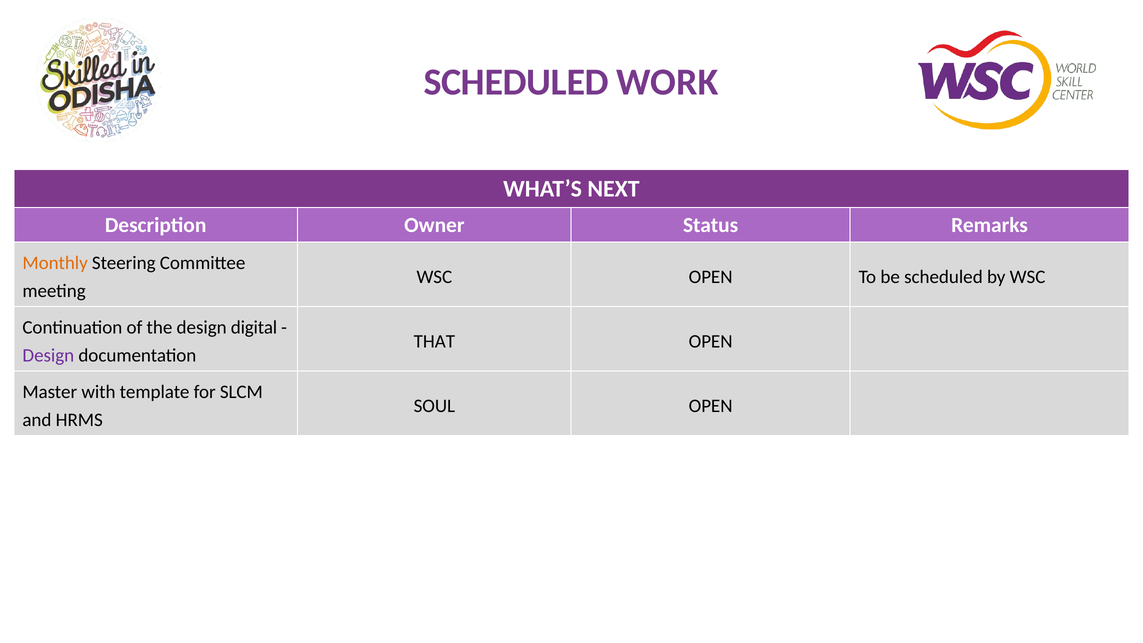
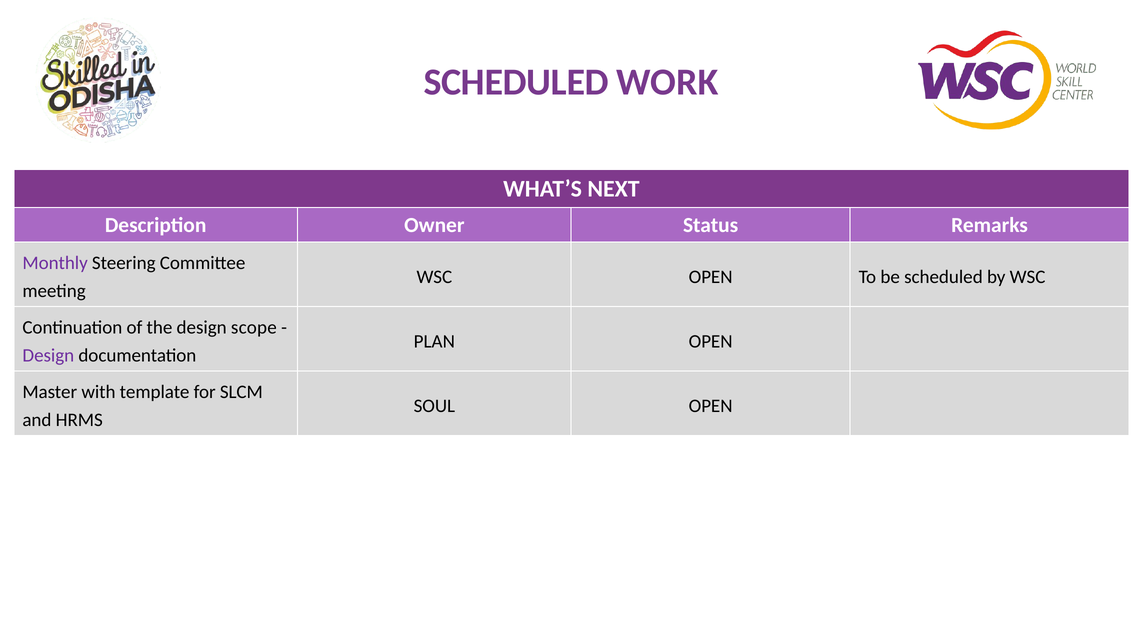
Monthly colour: orange -> purple (55, 263)
digital: digital -> scope (254, 328)
THAT: THAT -> PLAN (434, 341)
